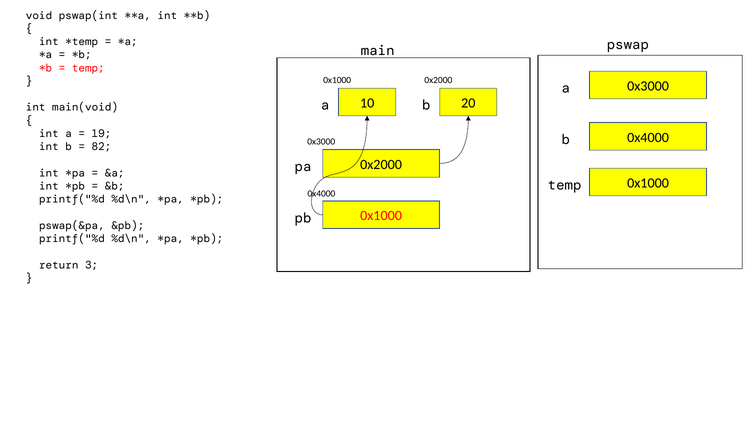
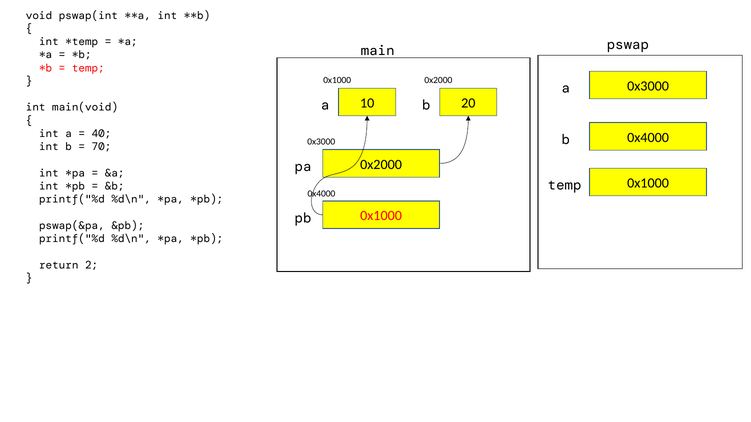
19: 19 -> 40 (102, 134)
82: 82 -> 70 (102, 147)
3: 3 -> 2 (92, 265)
